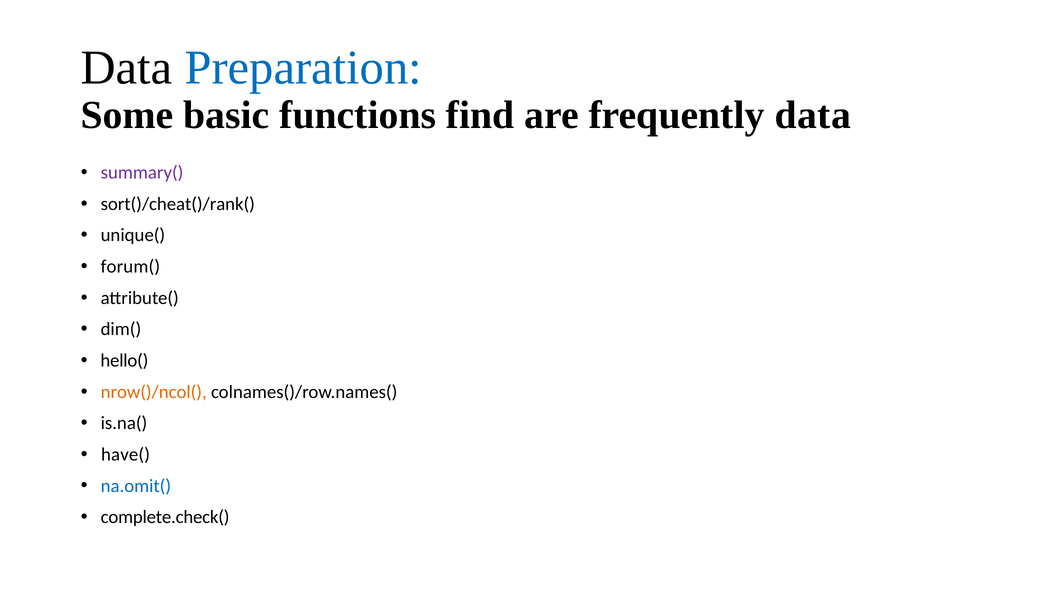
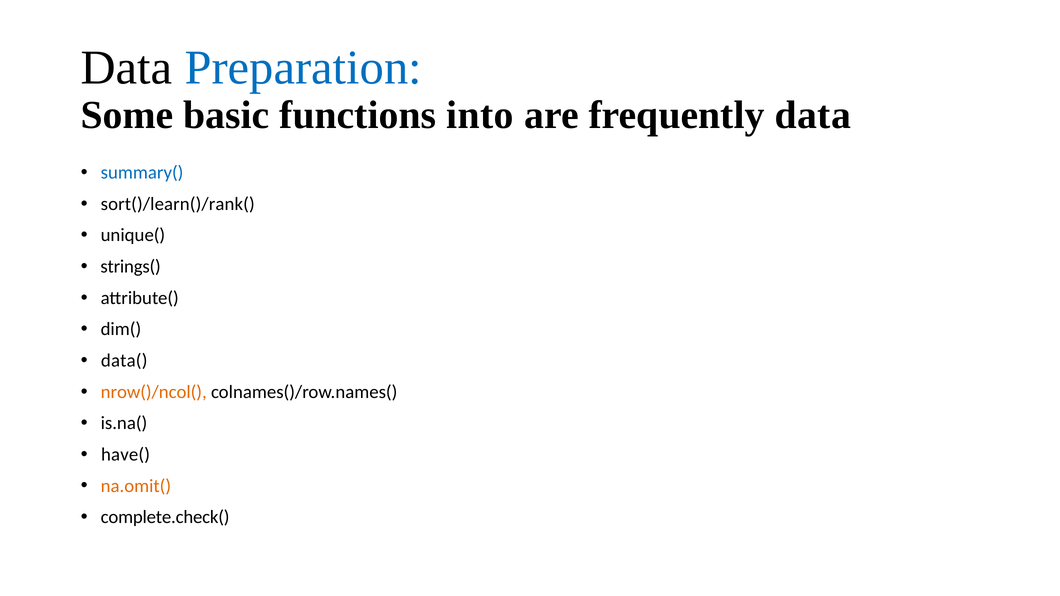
find: find -> into (480, 115)
summary( colour: purple -> blue (142, 173)
sort()/cheat()/rank(: sort()/cheat()/rank( -> sort()/learn()/rank( (178, 204)
forum(: forum( -> strings( (131, 267)
hello(: hello( -> data( (124, 361)
na.omit( colour: blue -> orange (136, 486)
